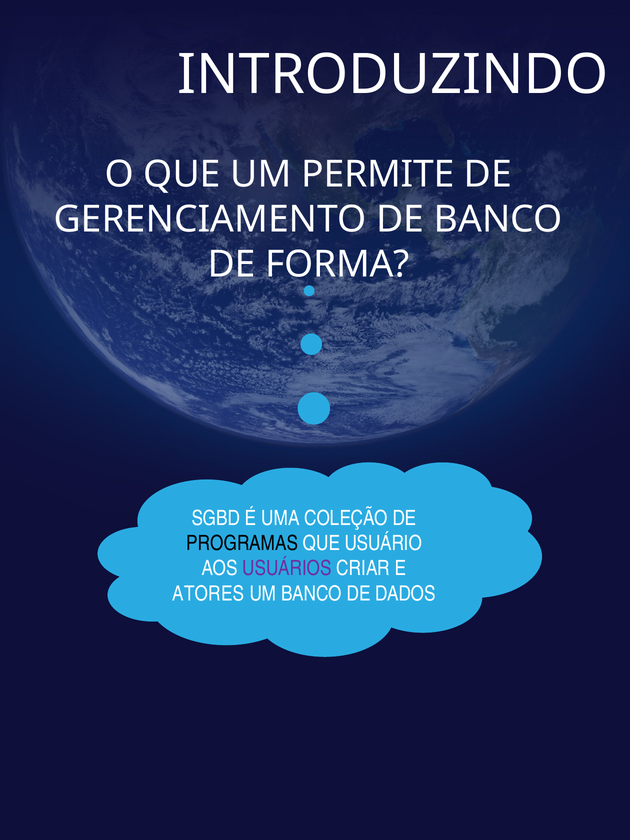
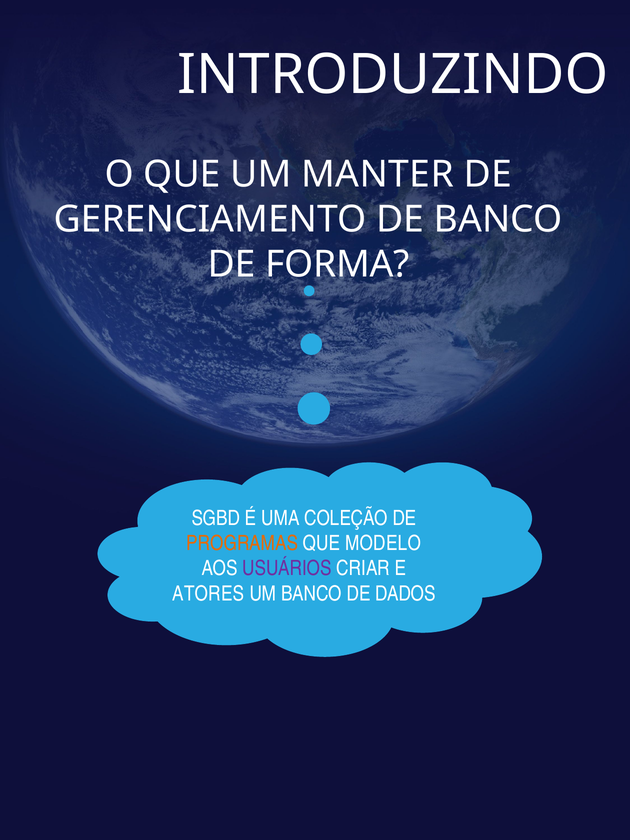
PERMITE: PERMITE -> MANTER (378, 175)
PROGRAMAS colour: black -> orange (242, 543)
USUÁRIO: USUÁRIO -> MODELO (383, 543)
